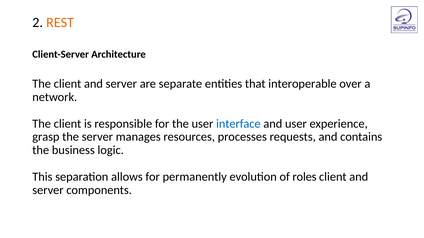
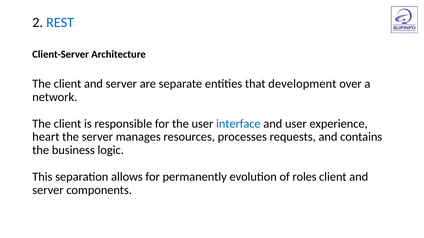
REST colour: orange -> blue (60, 23)
interoperable: interoperable -> development (302, 84)
grasp: grasp -> heart (46, 137)
